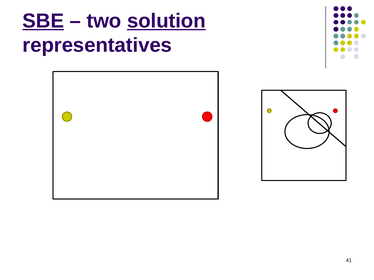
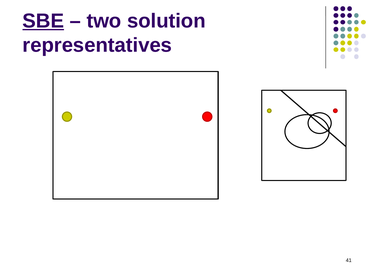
solution underline: present -> none (166, 21)
